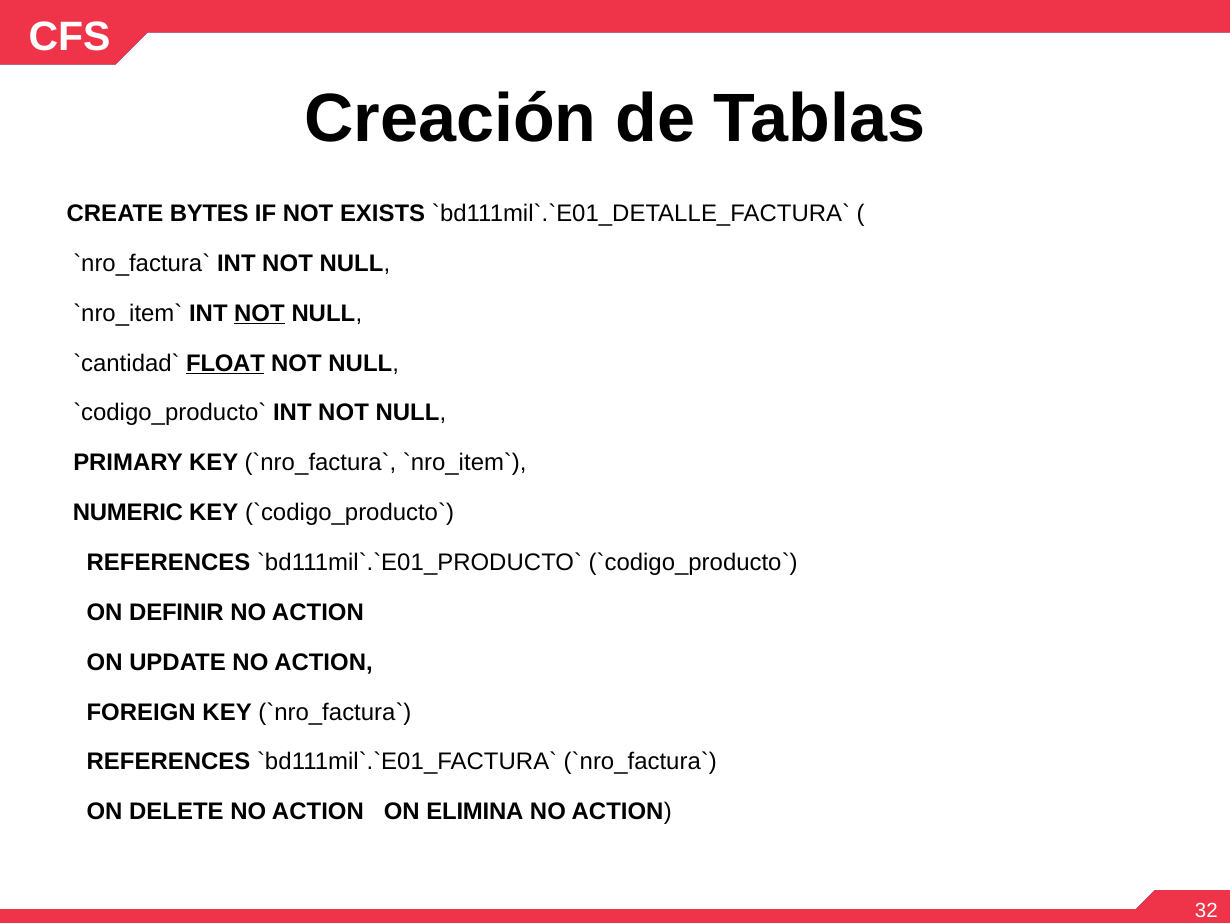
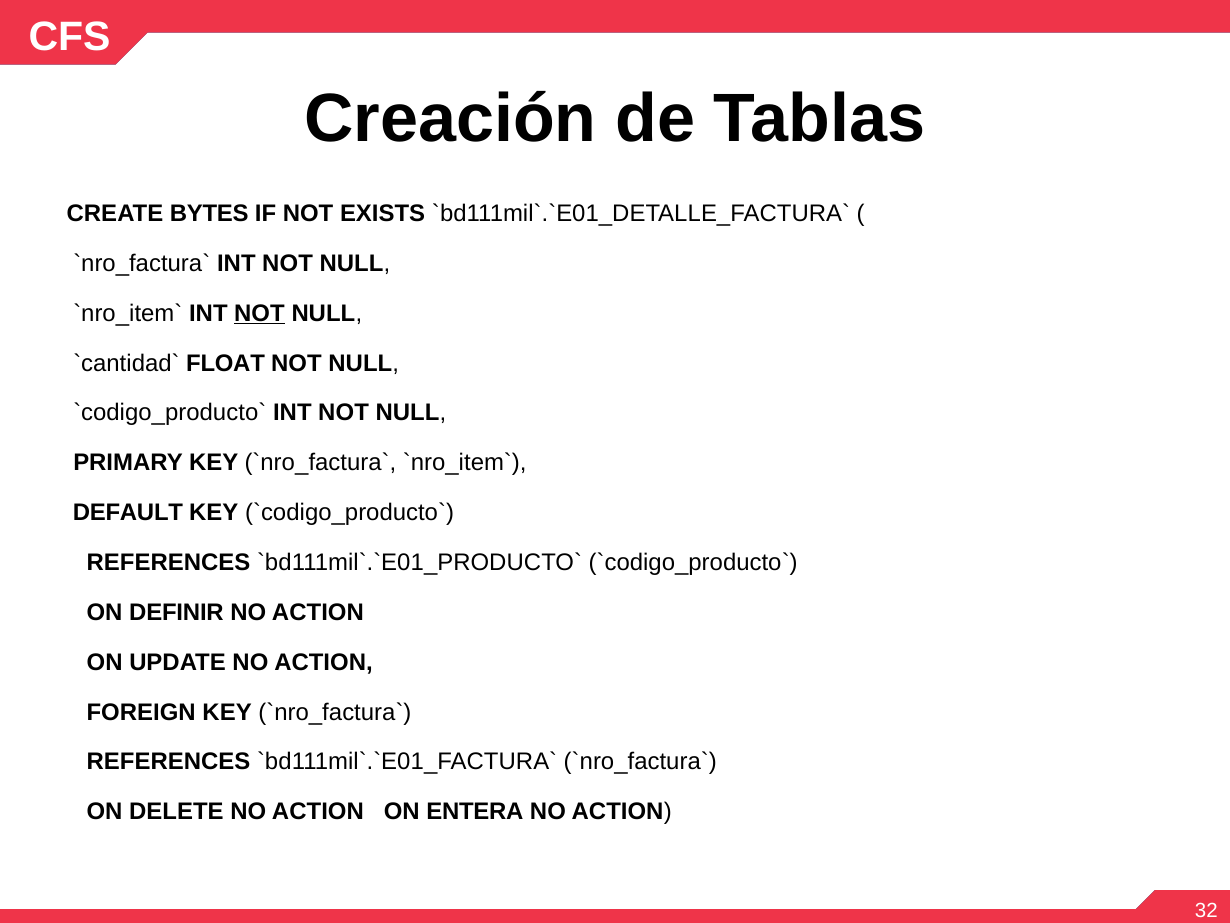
FLOAT underline: present -> none (226, 363)
NUMERIC: NUMERIC -> DEFAULT (128, 512)
ELIMINA: ELIMINA -> ENTERA (475, 811)
